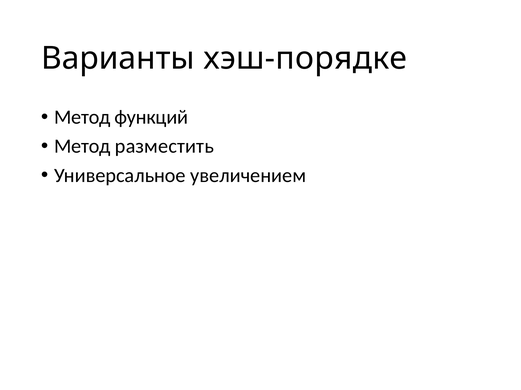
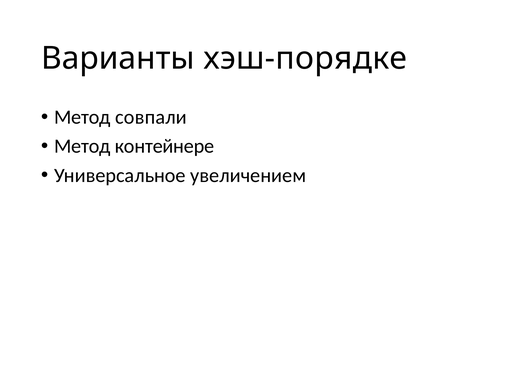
функций: функций -> совпали (151, 117)
разместить: разместить -> контейнере (165, 147)
